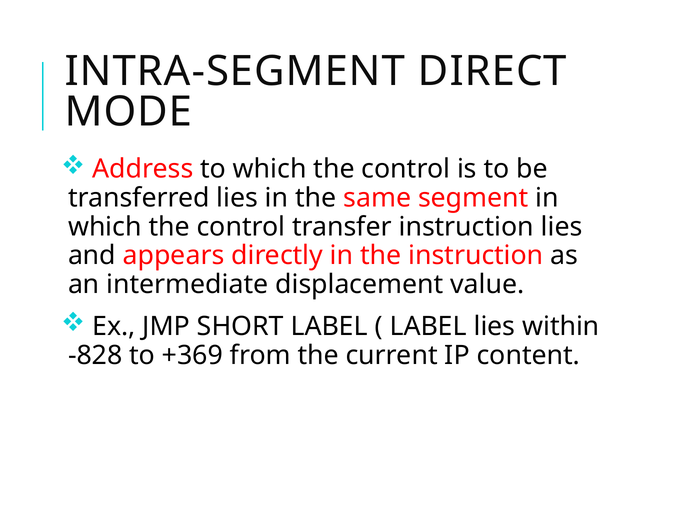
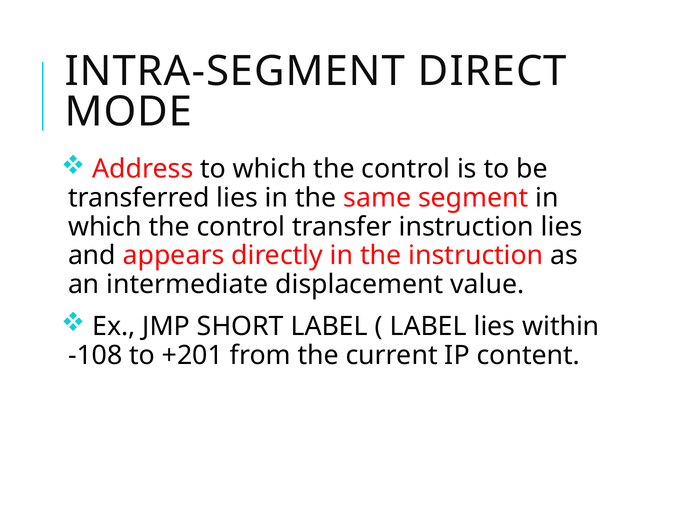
-828: -828 -> -108 (95, 355)
+369: +369 -> +201 (192, 355)
